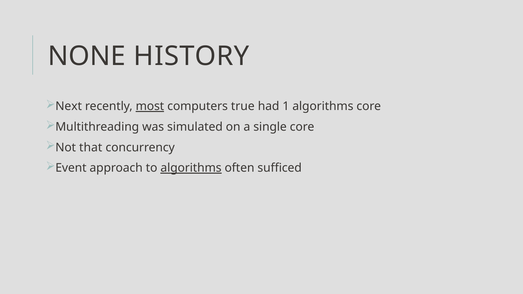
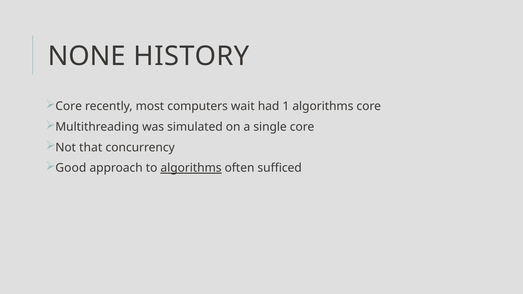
Next: Next -> Core (69, 106)
most underline: present -> none (150, 106)
true: true -> wait (243, 106)
Event: Event -> Good (71, 168)
